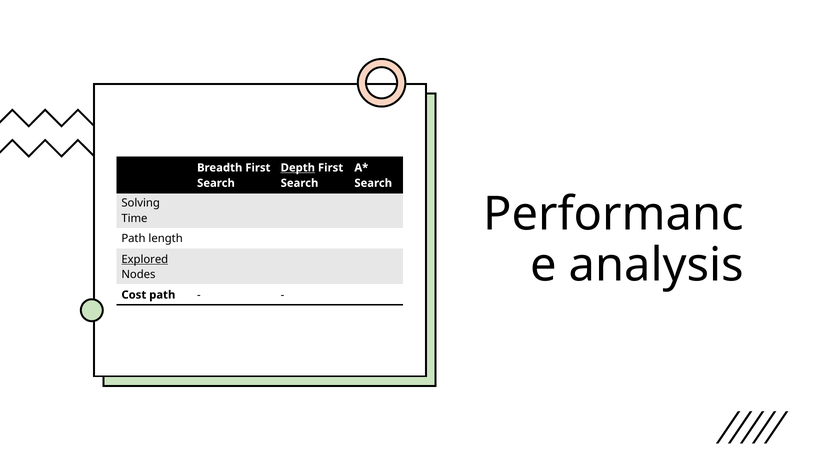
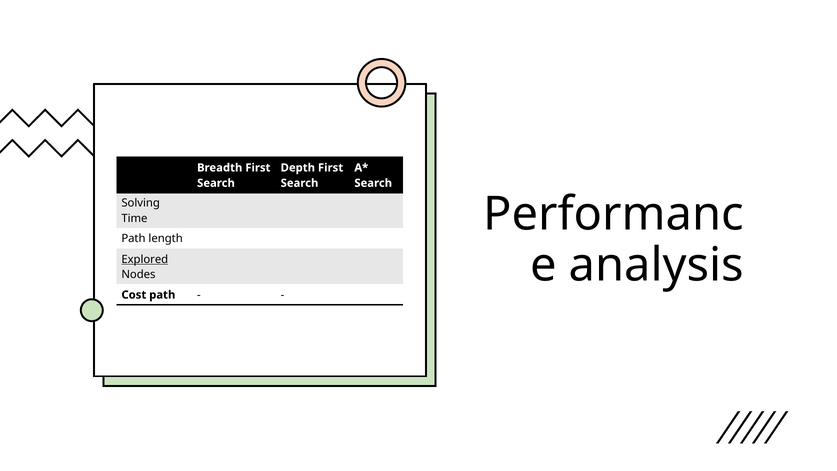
Depth underline: present -> none (298, 168)
